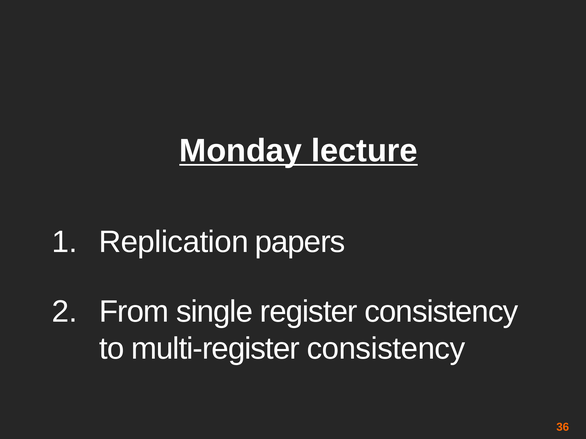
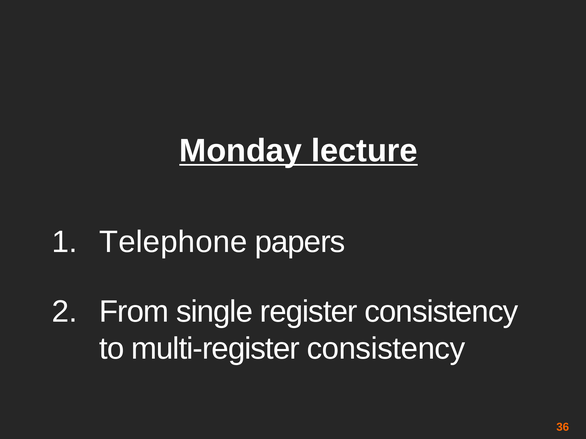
Replication: Replication -> Telephone (173, 242)
